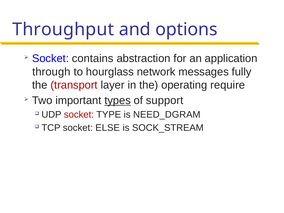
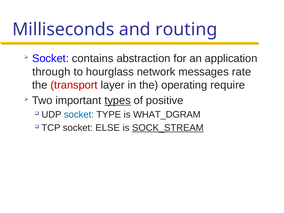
Throughput: Throughput -> Milliseconds (63, 29)
options: options -> routing (186, 29)
fully: fully -> rate (242, 72)
support: support -> positive (165, 101)
socket colour: red -> blue (79, 115)
NEED_DGRAM: NEED_DGRAM -> WHAT_DGRAM (167, 115)
SOCK_STREAM underline: none -> present (168, 128)
